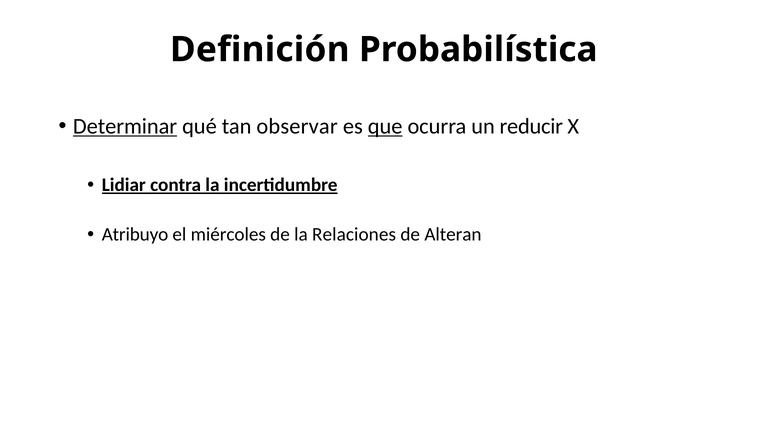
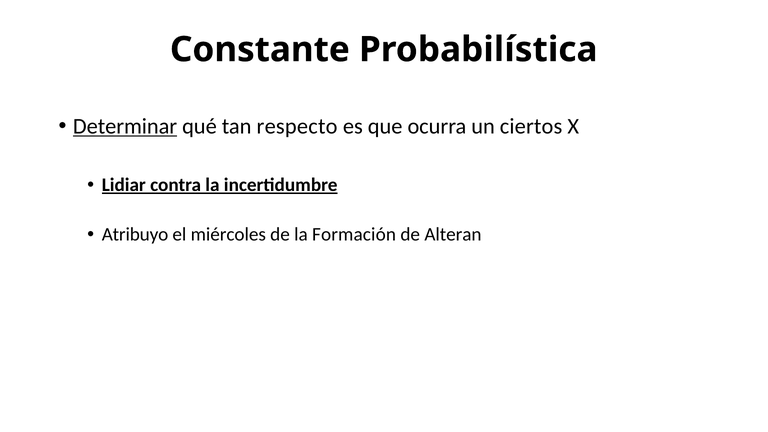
Definición: Definición -> Constante (260, 50)
observar: observar -> respecto (297, 126)
que underline: present -> none (385, 126)
reducir: reducir -> ciertos (531, 126)
Relaciones: Relaciones -> Formación (354, 234)
